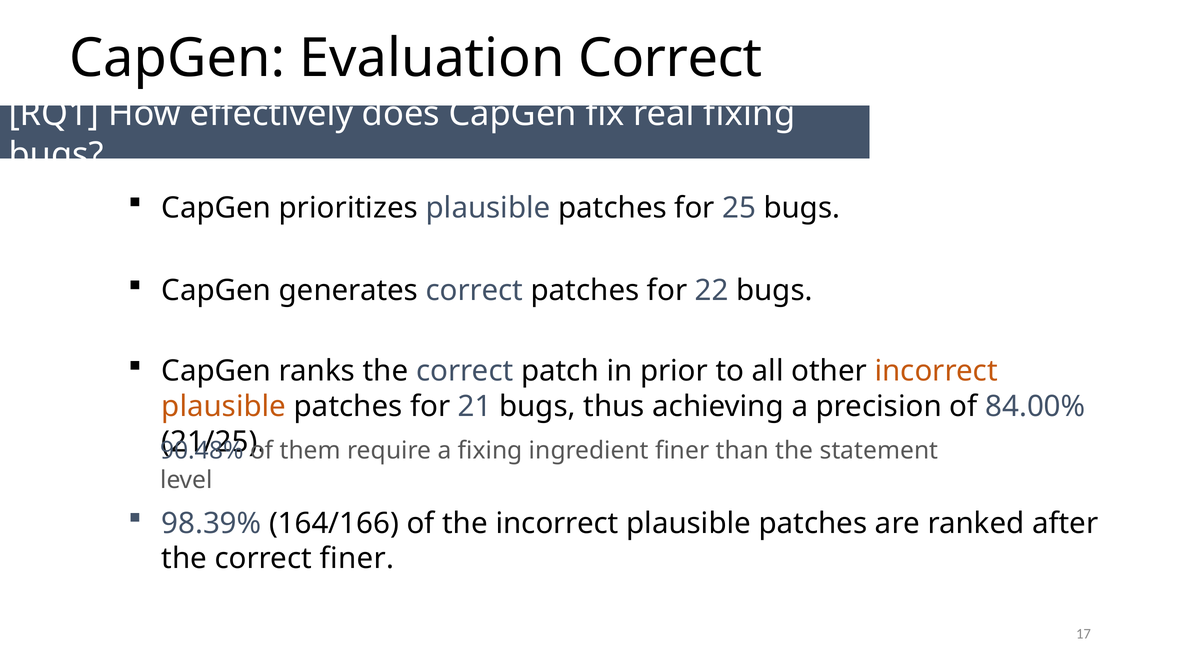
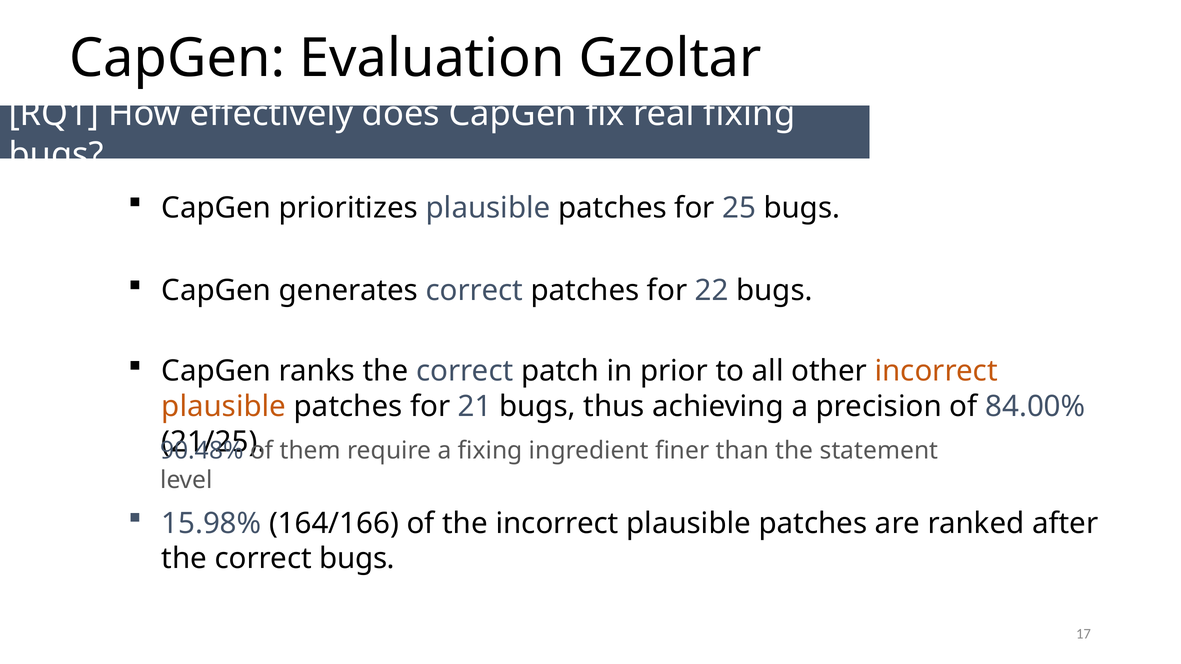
Evaluation Correct: Correct -> Gzoltar (670, 58)
98.39%: 98.39% -> 15.98% (211, 524)
correct finer: finer -> bugs (357, 559)
